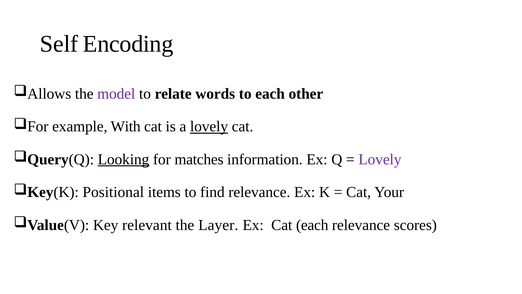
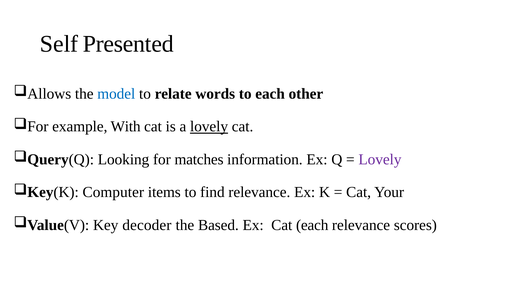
Encoding: Encoding -> Presented (128, 44)
model colour: purple -> blue (116, 94)
Looking underline: present -> none (124, 159)
Positional: Positional -> Computer (113, 192)
relevant: relevant -> decoder (147, 225)
Layer: Layer -> Based (218, 225)
